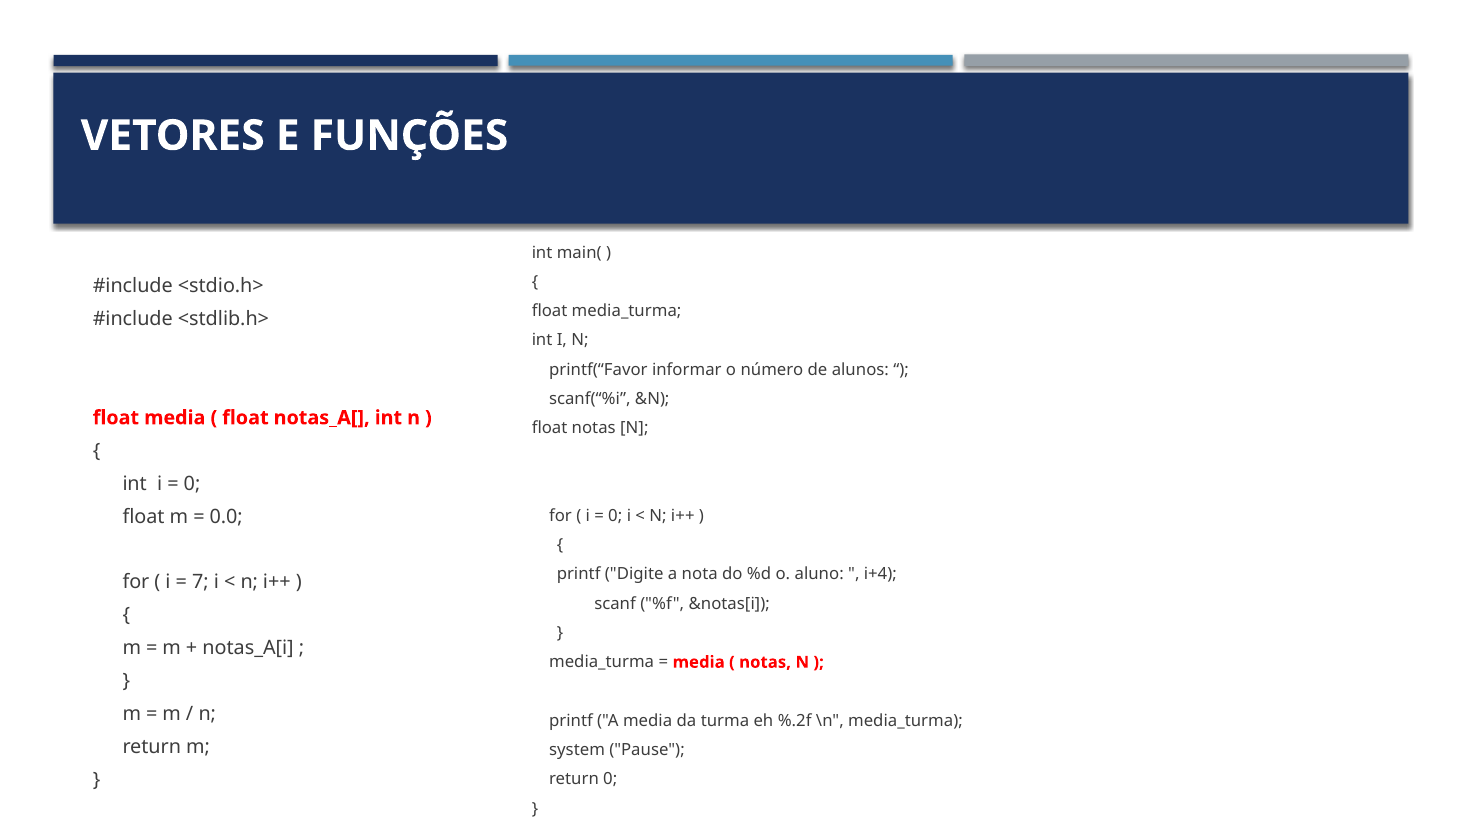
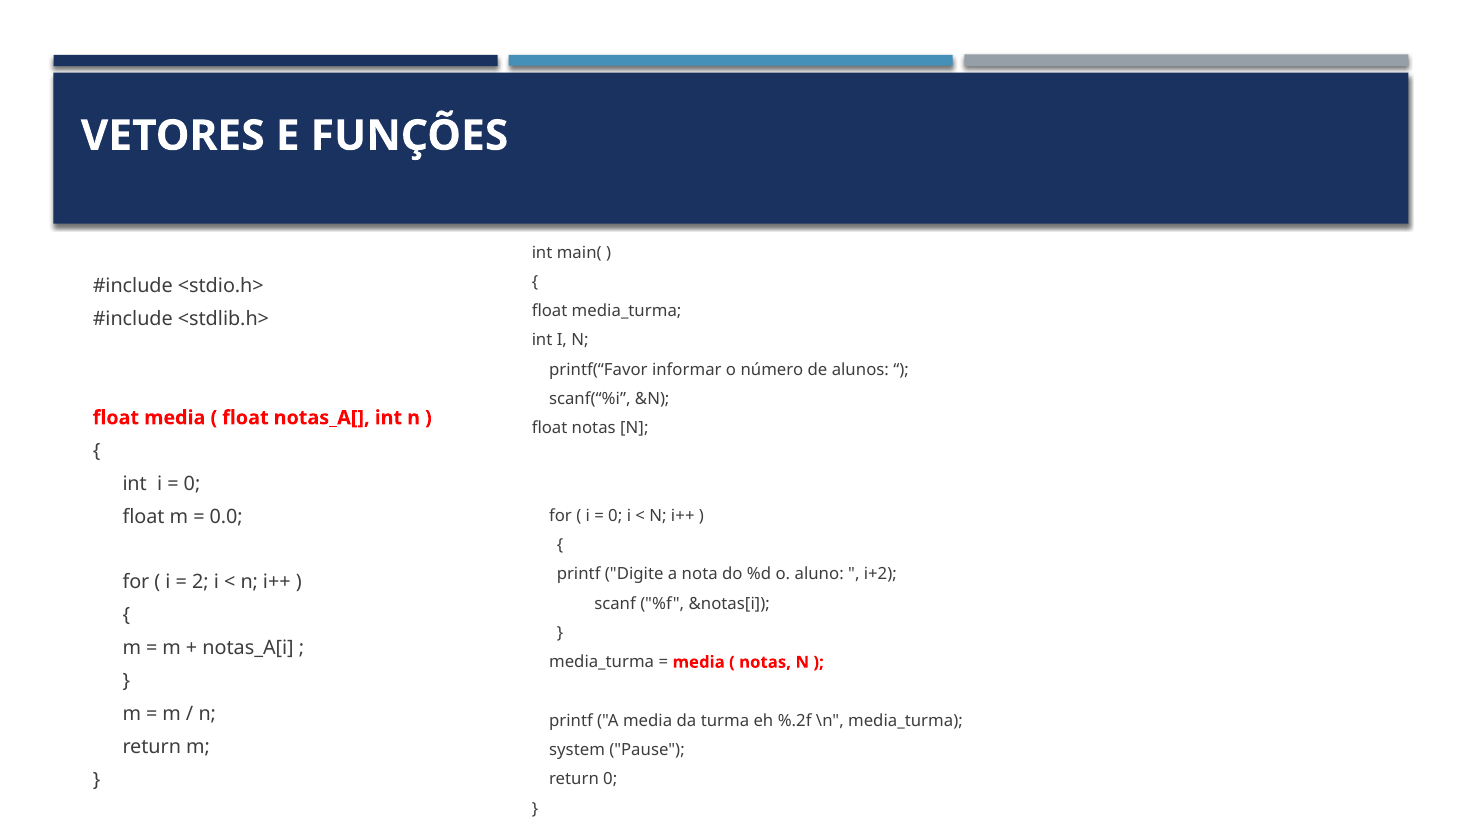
i+4: i+4 -> i+2 (880, 575)
7: 7 -> 2 (200, 583)
